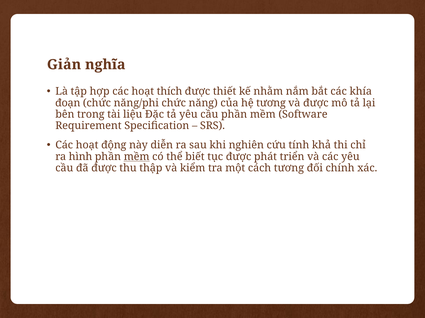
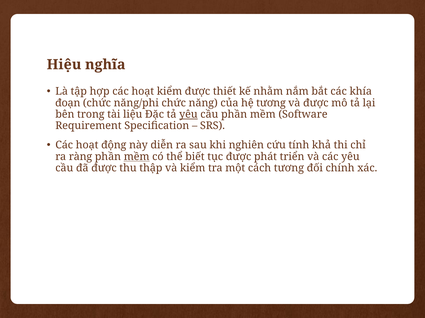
Giản: Giản -> Hiệu (64, 65)
hoạt thích: thích -> kiểm (169, 92)
yêu underline: none -> present (188, 115)
hình: hình -> ràng (81, 157)
